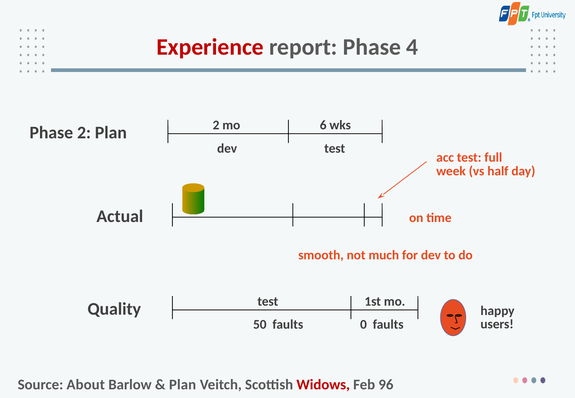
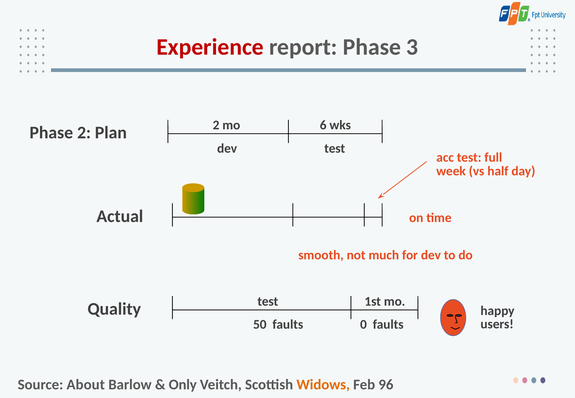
4: 4 -> 3 (412, 47)
Plan: Plan -> Only (183, 385)
Widows colour: red -> orange (323, 385)
